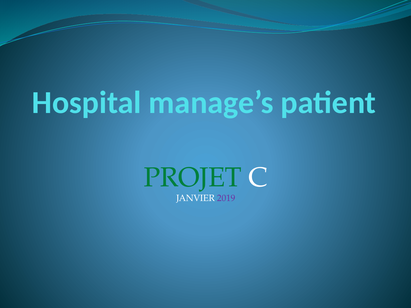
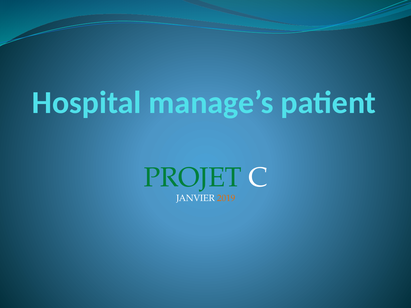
2019 colour: purple -> orange (226, 198)
